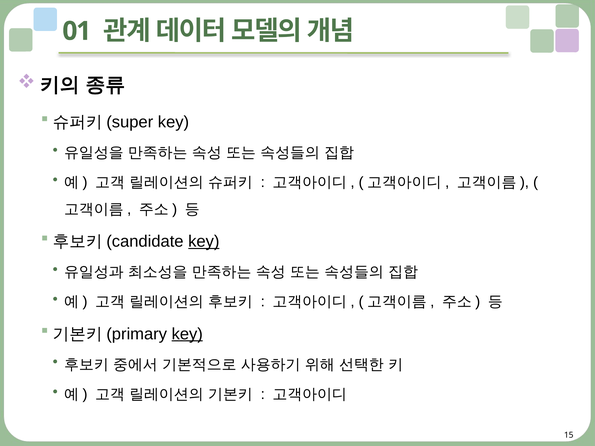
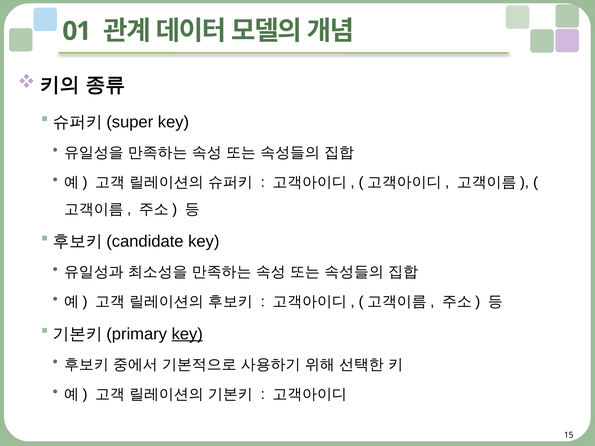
key underline: present -> none (204, 241)
